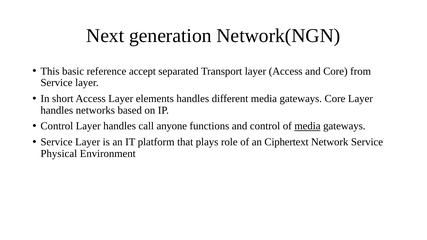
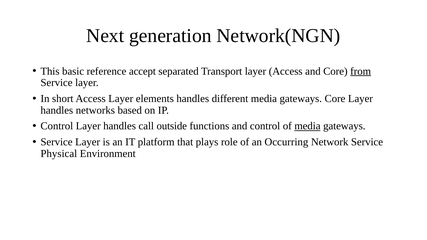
from underline: none -> present (361, 71)
anyone: anyone -> outside (172, 126)
Ciphertext: Ciphertext -> Occurring (286, 142)
